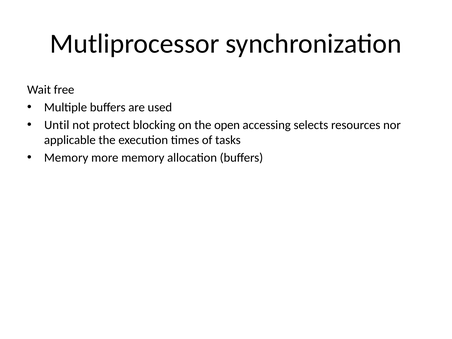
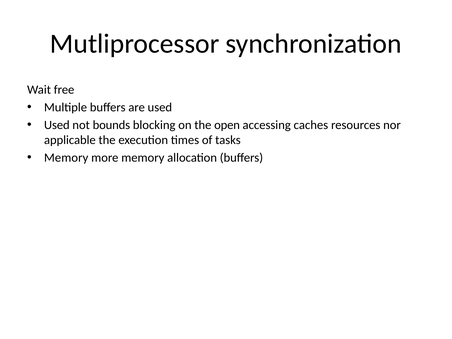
Until: Until -> Used (57, 125)
protect: protect -> bounds (111, 125)
selects: selects -> caches (311, 125)
